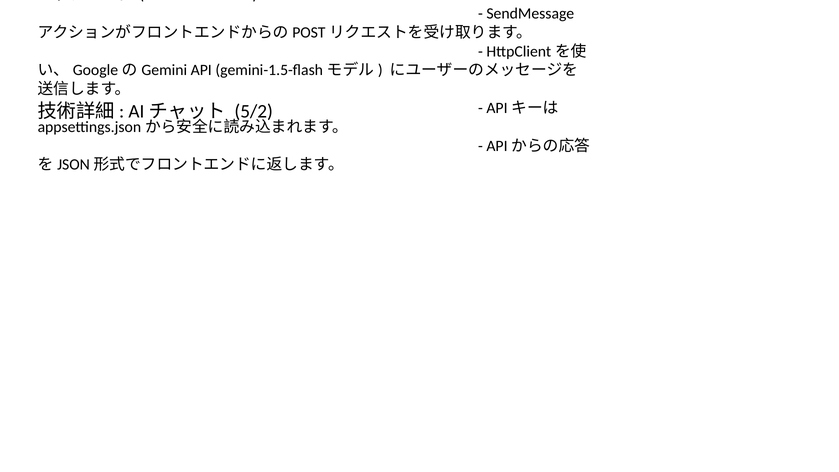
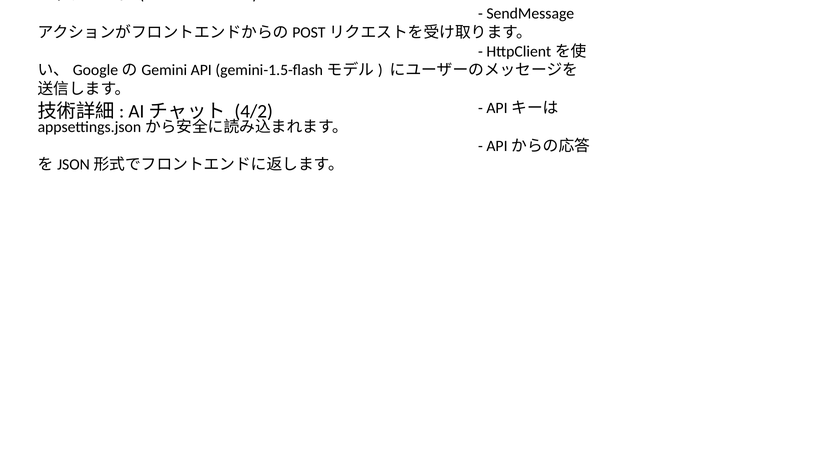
5/2: 5/2 -> 4/2 (254, 111)
